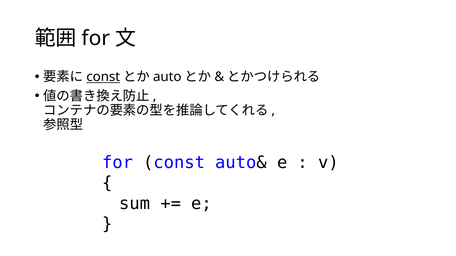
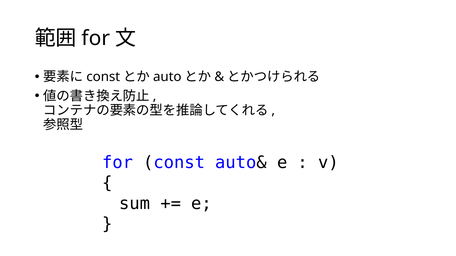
const underline: present -> none (103, 77)
